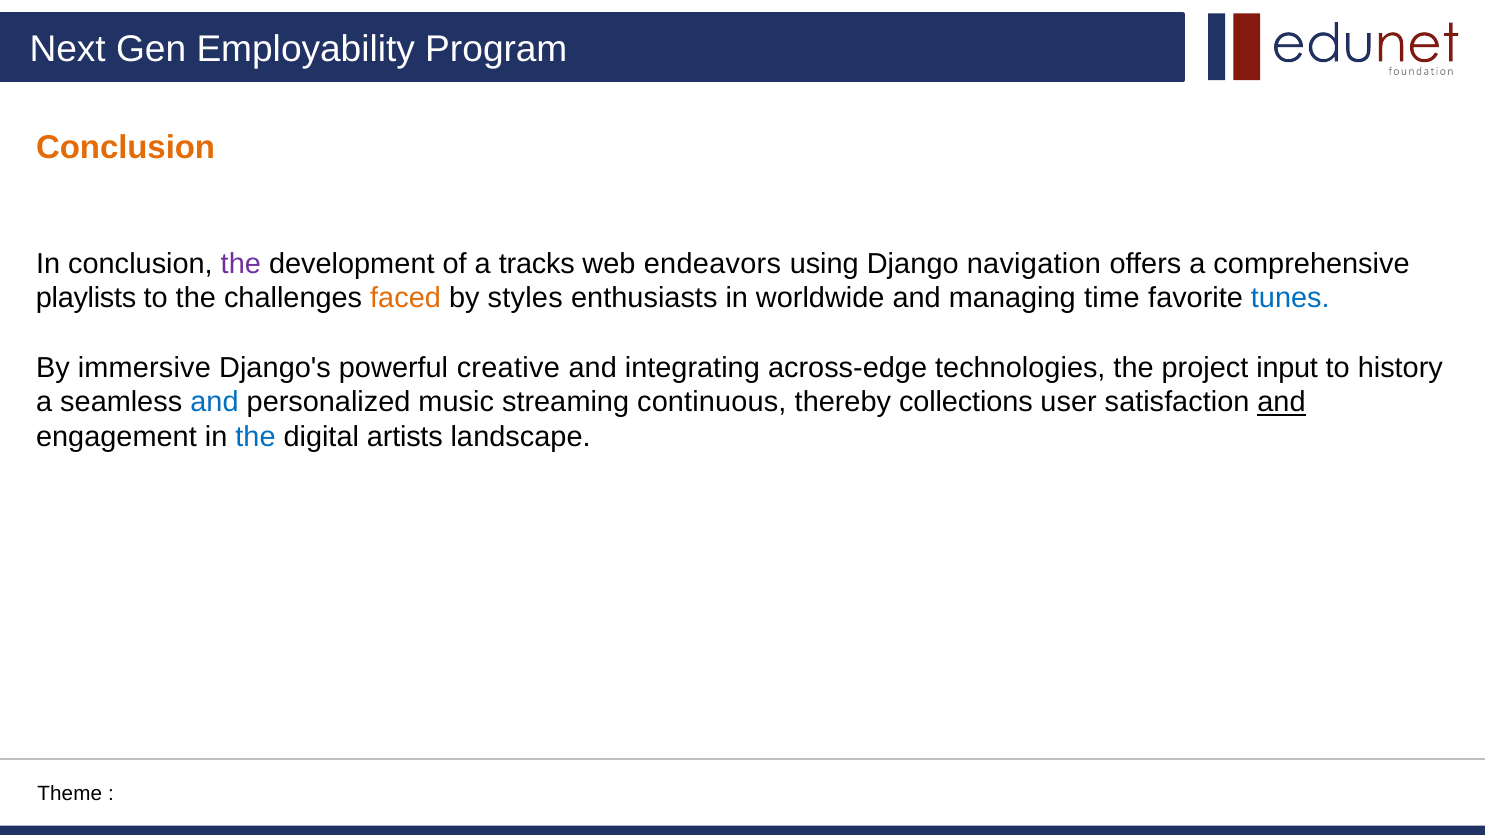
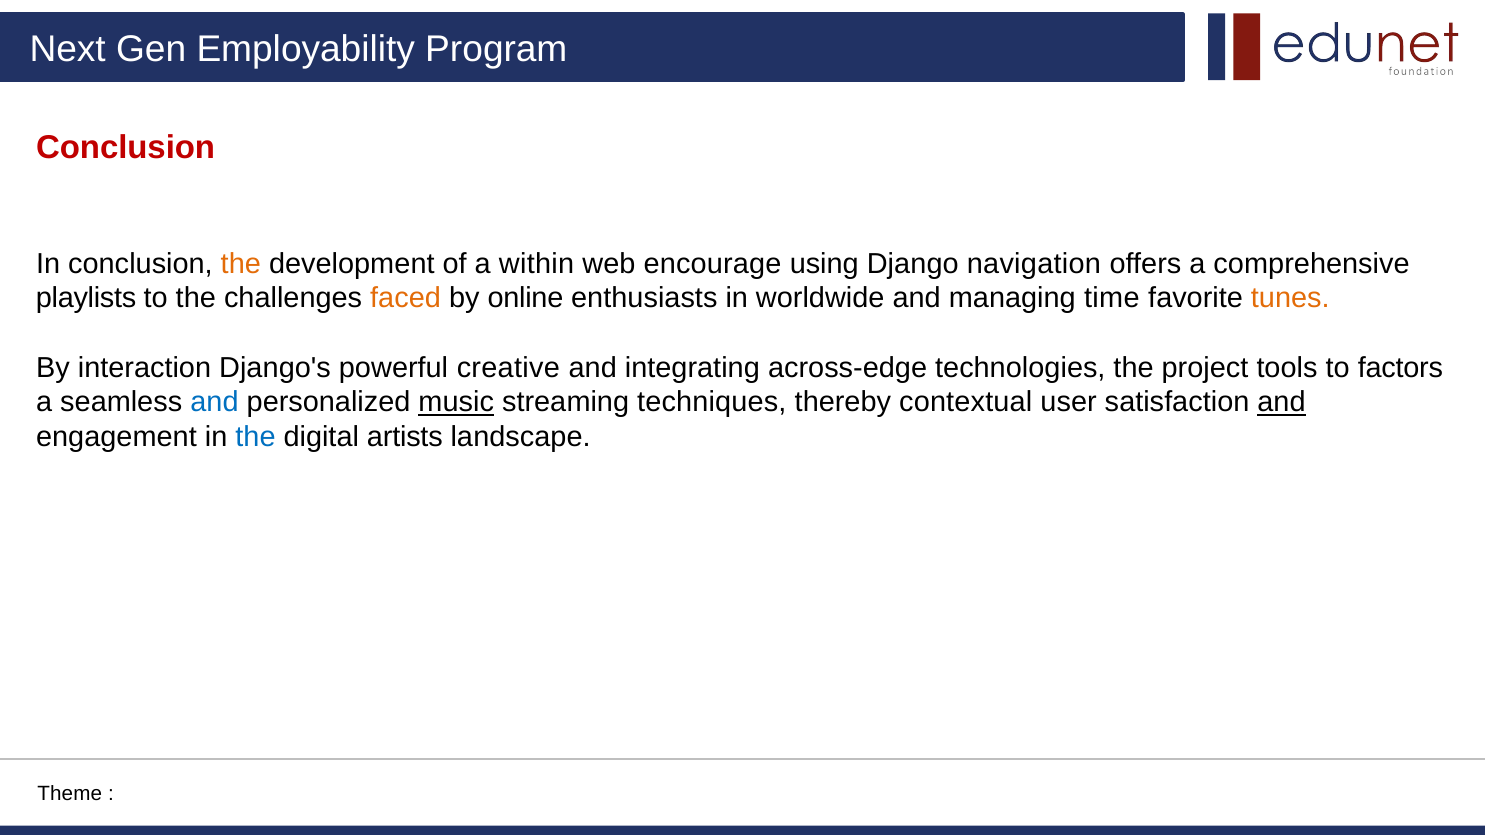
Conclusion colour: orange -> red (126, 148)
the colour: purple -> orange (241, 264)
tracks: tracks -> within (537, 264)
endeavors: endeavors -> encourage (713, 264)
styles: styles -> online (525, 298)
tunes colour: blue -> orange (1290, 298)
immersive: immersive -> interaction (144, 368)
input: input -> tools (1287, 368)
history: history -> factors (1400, 368)
music underline: none -> present (456, 402)
continuous: continuous -> techniques (712, 402)
collections: collections -> contextual (966, 402)
